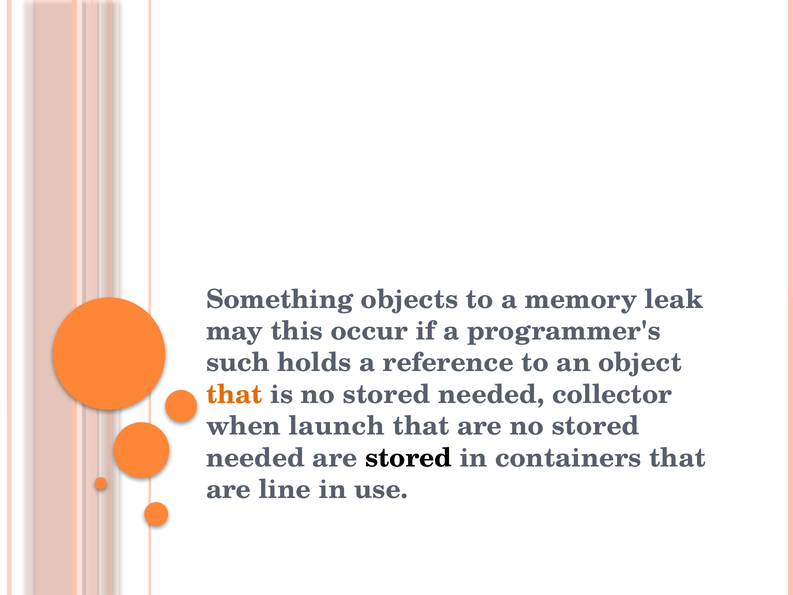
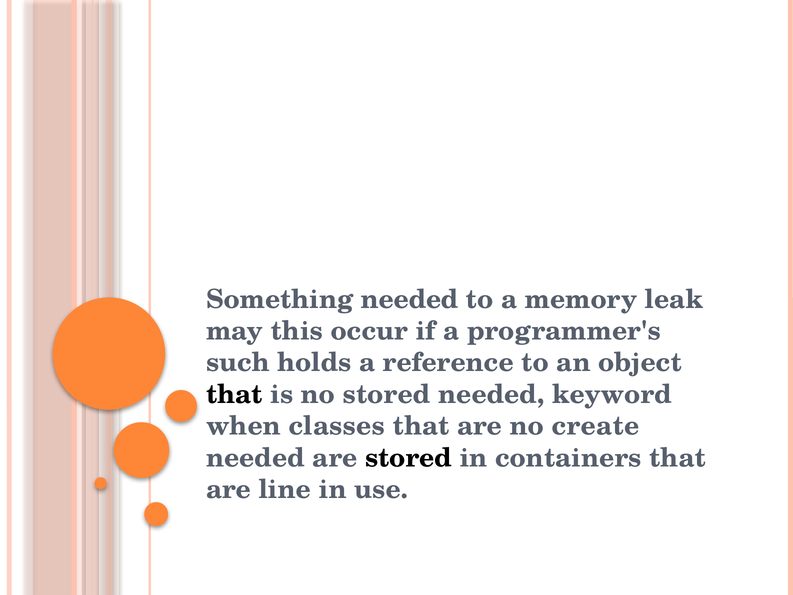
Something objects: objects -> needed (410, 299)
that colour: orange -> black (234, 394)
collector: collector -> keyword (612, 394)
launch: launch -> classes (337, 426)
are no stored: stored -> create (596, 426)
